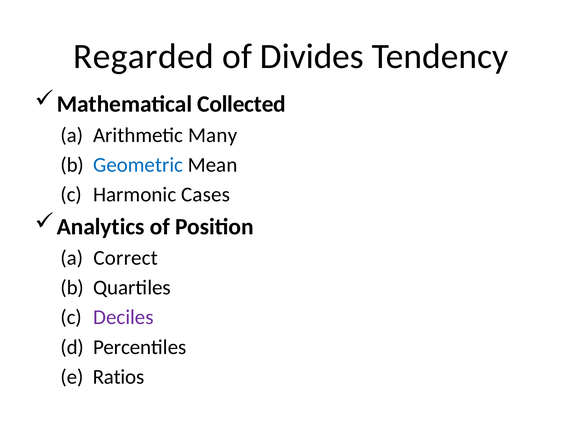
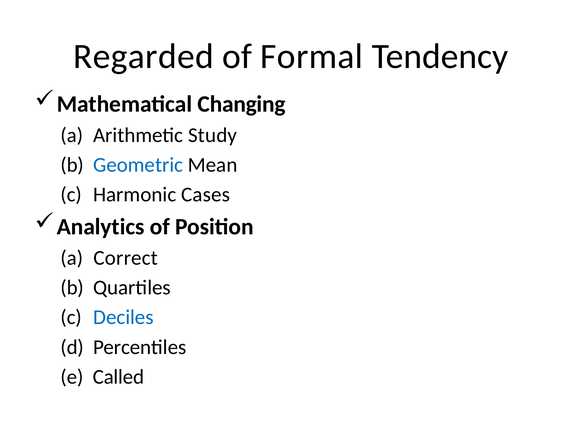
Divides: Divides -> Formal (312, 56)
Collected: Collected -> Changing (242, 104)
Many: Many -> Study (213, 135)
Deciles colour: purple -> blue (123, 317)
Ratios: Ratios -> Called (118, 376)
